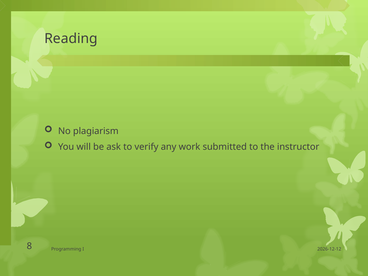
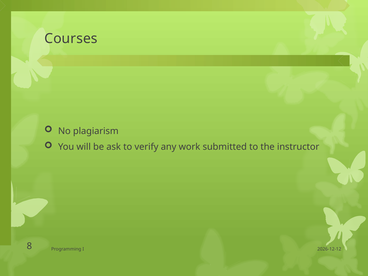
Reading: Reading -> Courses (71, 38)
